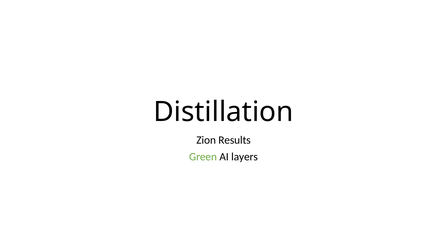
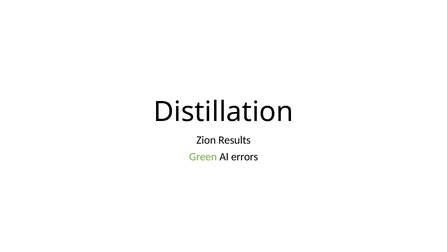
layers: layers -> errors (245, 156)
